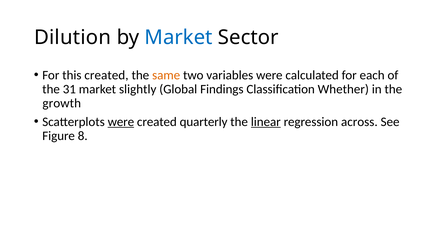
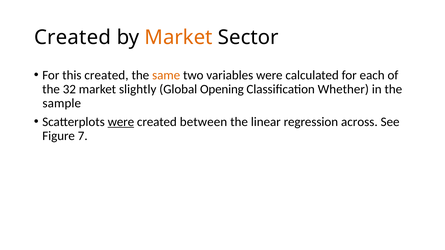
Dilution: Dilution -> Created (73, 37)
Market colour: blue -> orange (179, 37)
31: 31 -> 32 (69, 89)
Findings: Findings -> Opening (222, 89)
growth: growth -> sample (62, 103)
quarterly: quarterly -> between (203, 122)
linear underline: present -> none (266, 122)
8: 8 -> 7 (83, 136)
